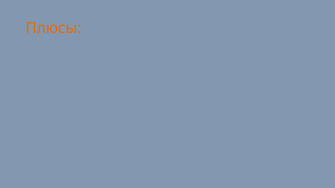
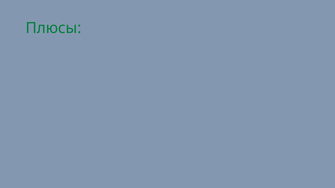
Плюсы colour: orange -> green (53, 28)
